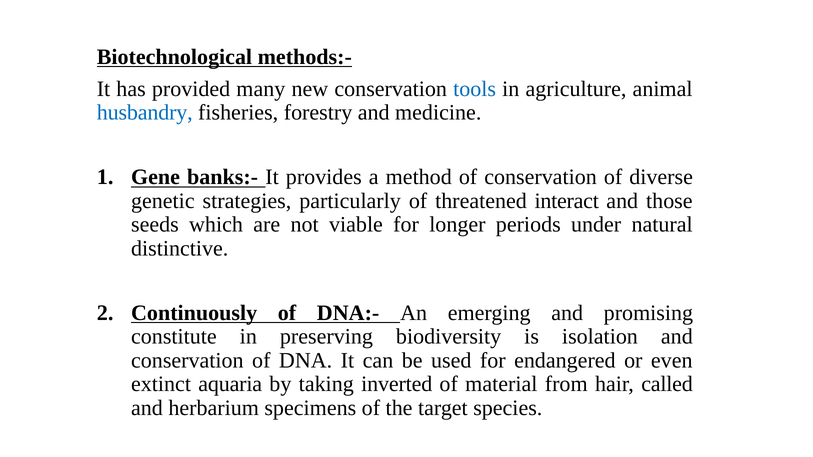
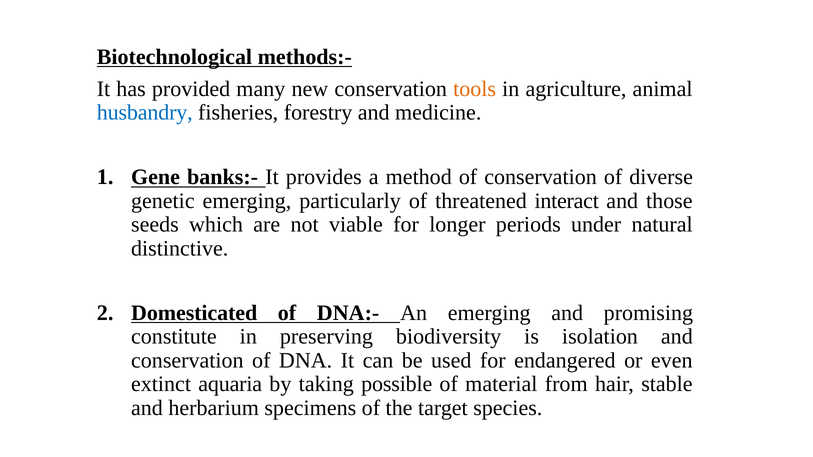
tools colour: blue -> orange (475, 89)
genetic strategies: strategies -> emerging (247, 201)
Continuously: Continuously -> Domesticated (194, 313)
inverted: inverted -> possible (397, 384)
called: called -> stable (667, 384)
